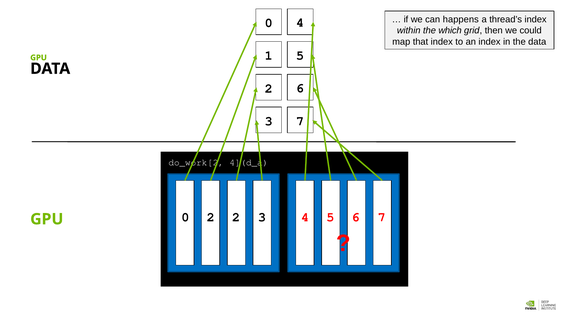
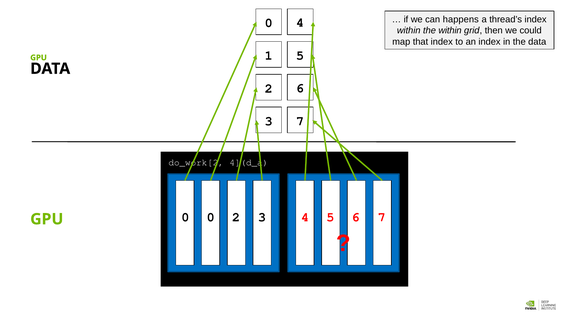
the which: which -> within (450, 31)
0 2: 2 -> 0 (211, 217)
